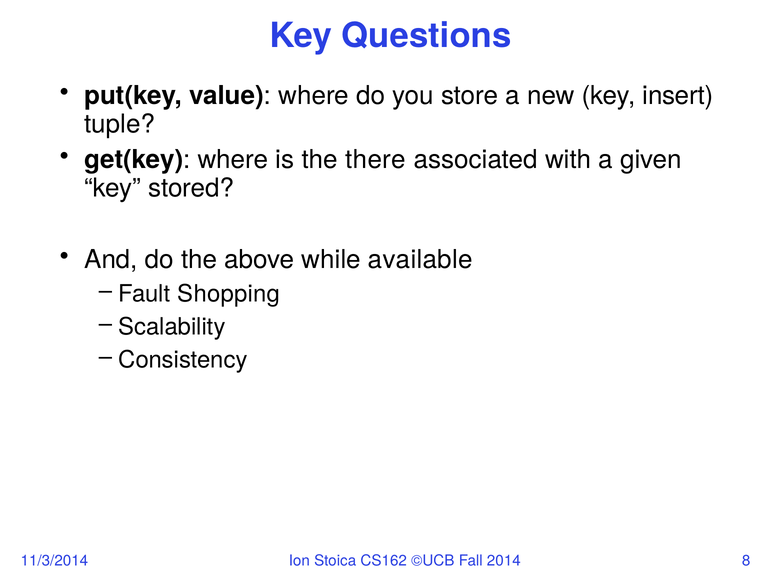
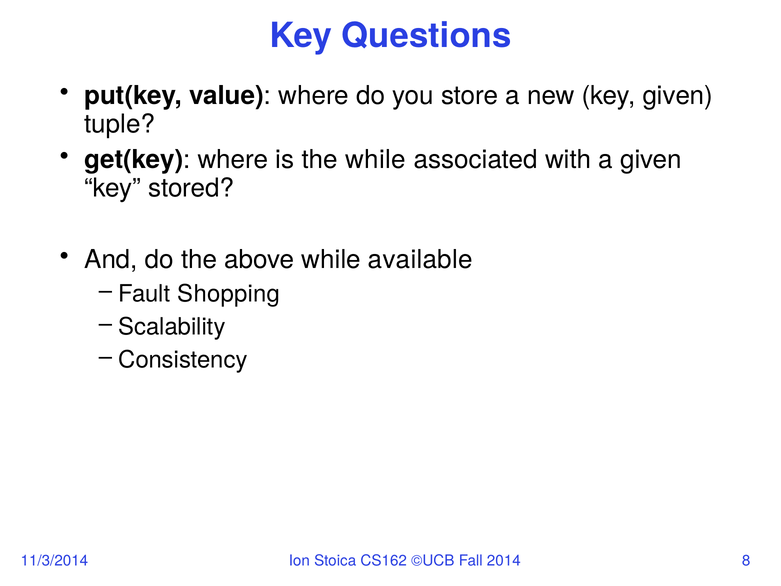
key insert: insert -> given (678, 96)
the there: there -> while (376, 160)
